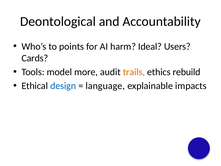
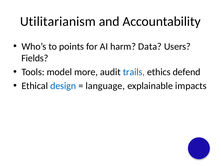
Deontological: Deontological -> Utilitarianism (58, 21)
Ideal: Ideal -> Data (150, 46)
Cards: Cards -> Fields (35, 58)
trails colour: orange -> blue (134, 72)
rebuild: rebuild -> defend (187, 72)
